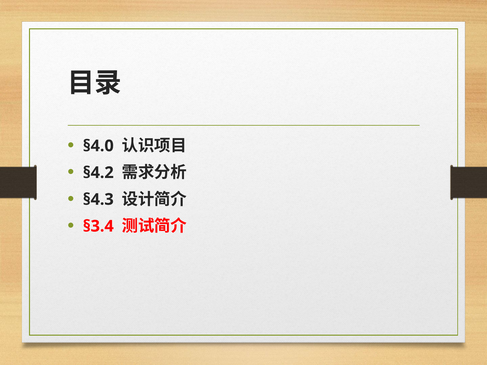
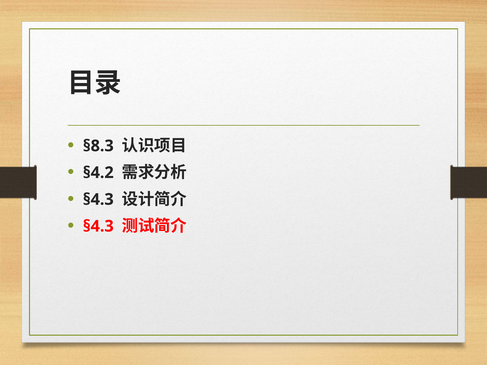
§4.0: §4.0 -> §8.3 (98, 146)
§3.4: §3.4 -> §4.3 (98, 226)
